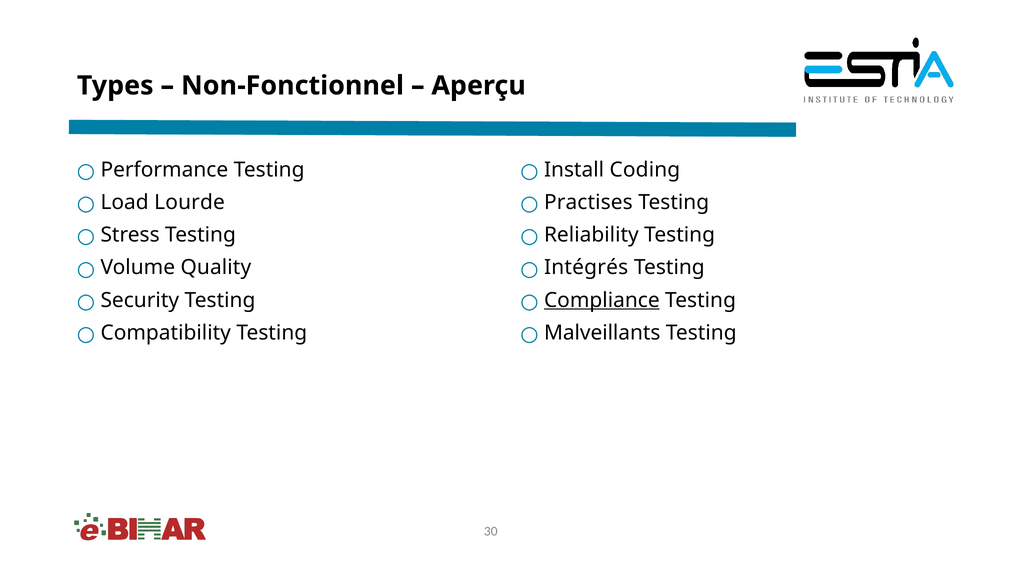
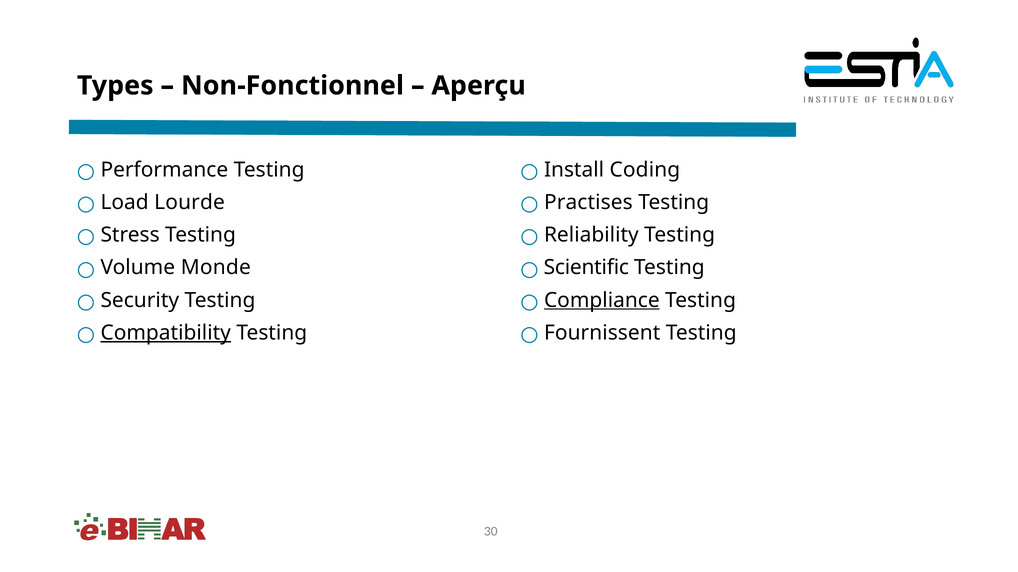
Quality: Quality -> Monde (216, 268)
Intégrés: Intégrés -> Scientific (586, 268)
Compatibility underline: none -> present (166, 333)
Malveillants: Malveillants -> Fournissent (602, 333)
